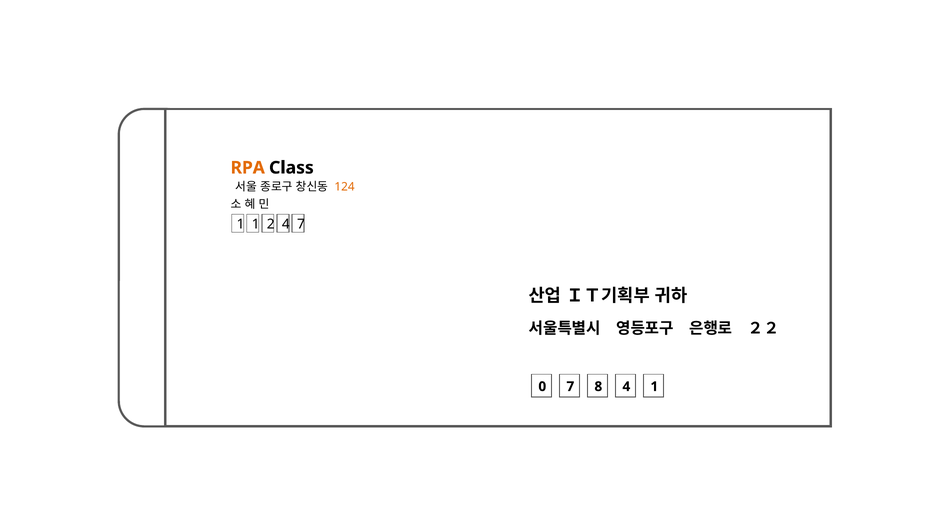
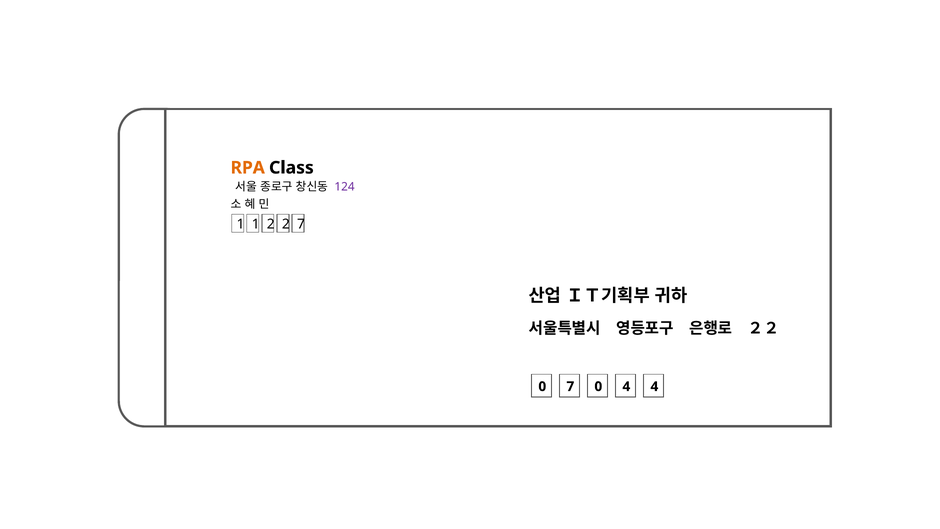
124 colour: orange -> purple (345, 187)
2 4: 4 -> 2 (286, 224)
7 8: 8 -> 0 (598, 386)
4 1: 1 -> 4 (654, 386)
